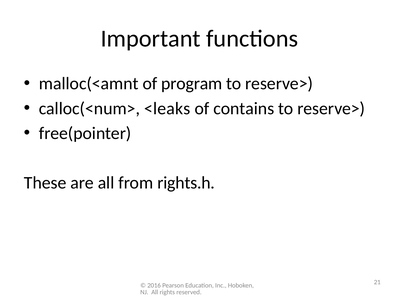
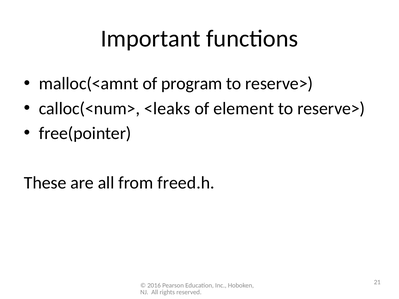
contains: contains -> element (244, 109)
rights.h: rights.h -> freed.h (186, 183)
